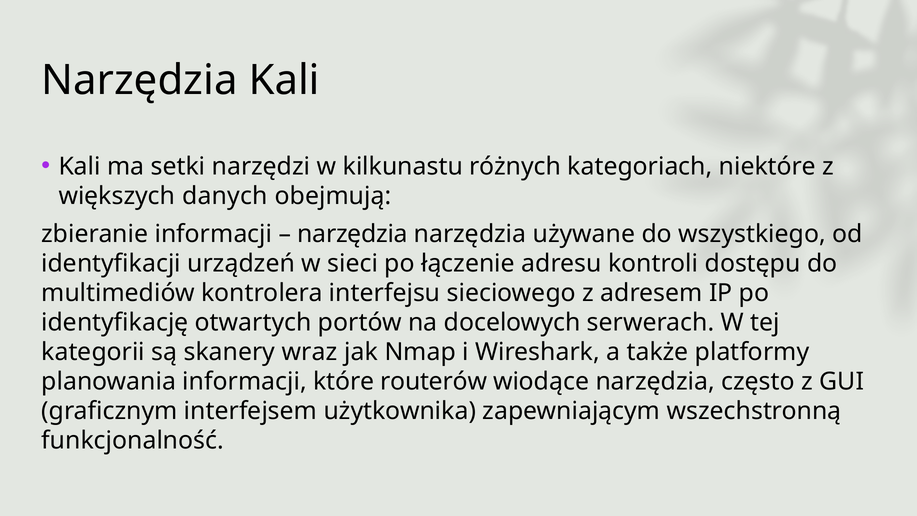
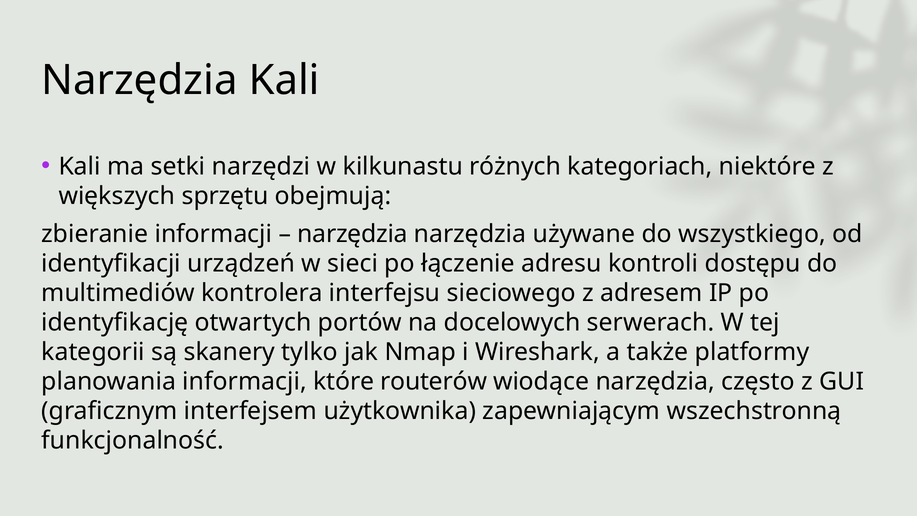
danych: danych -> sprzętu (225, 196)
wraz: wraz -> tylko (310, 352)
